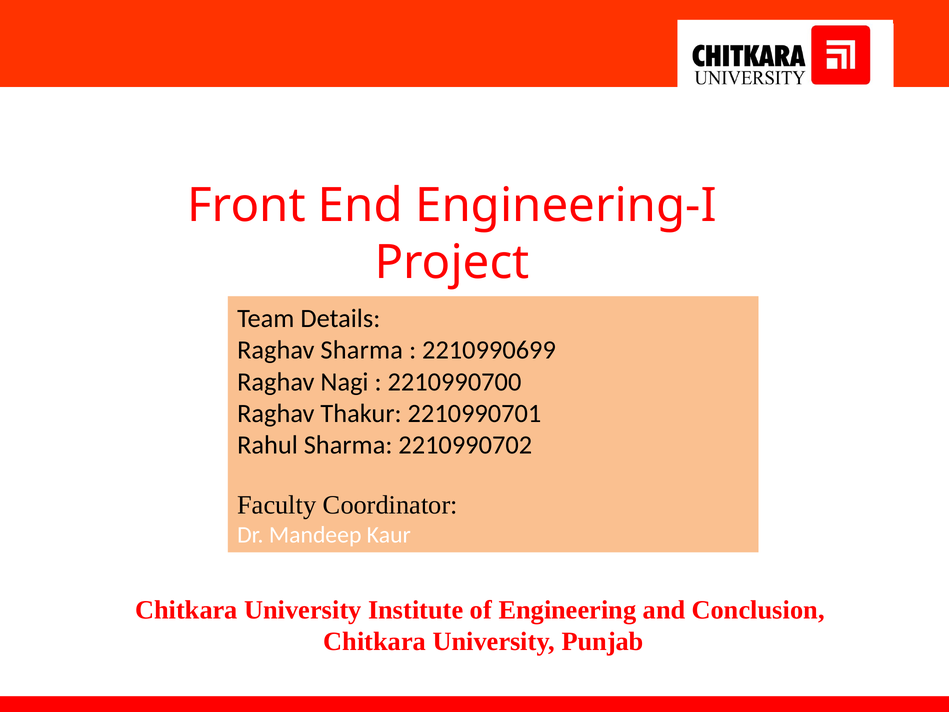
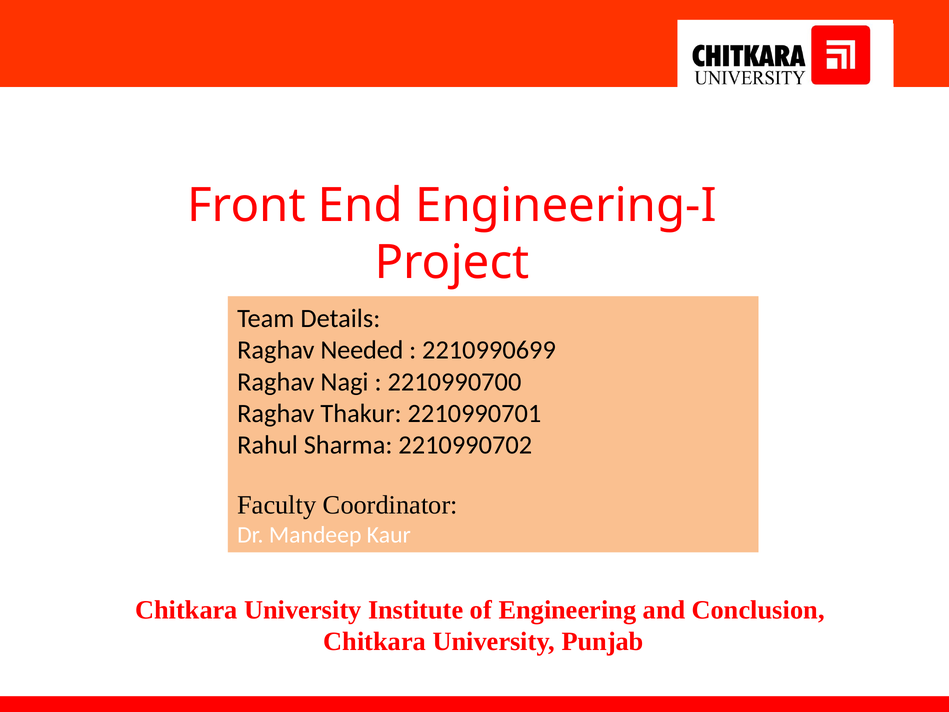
Raghav Sharma: Sharma -> Needed (362, 350)
